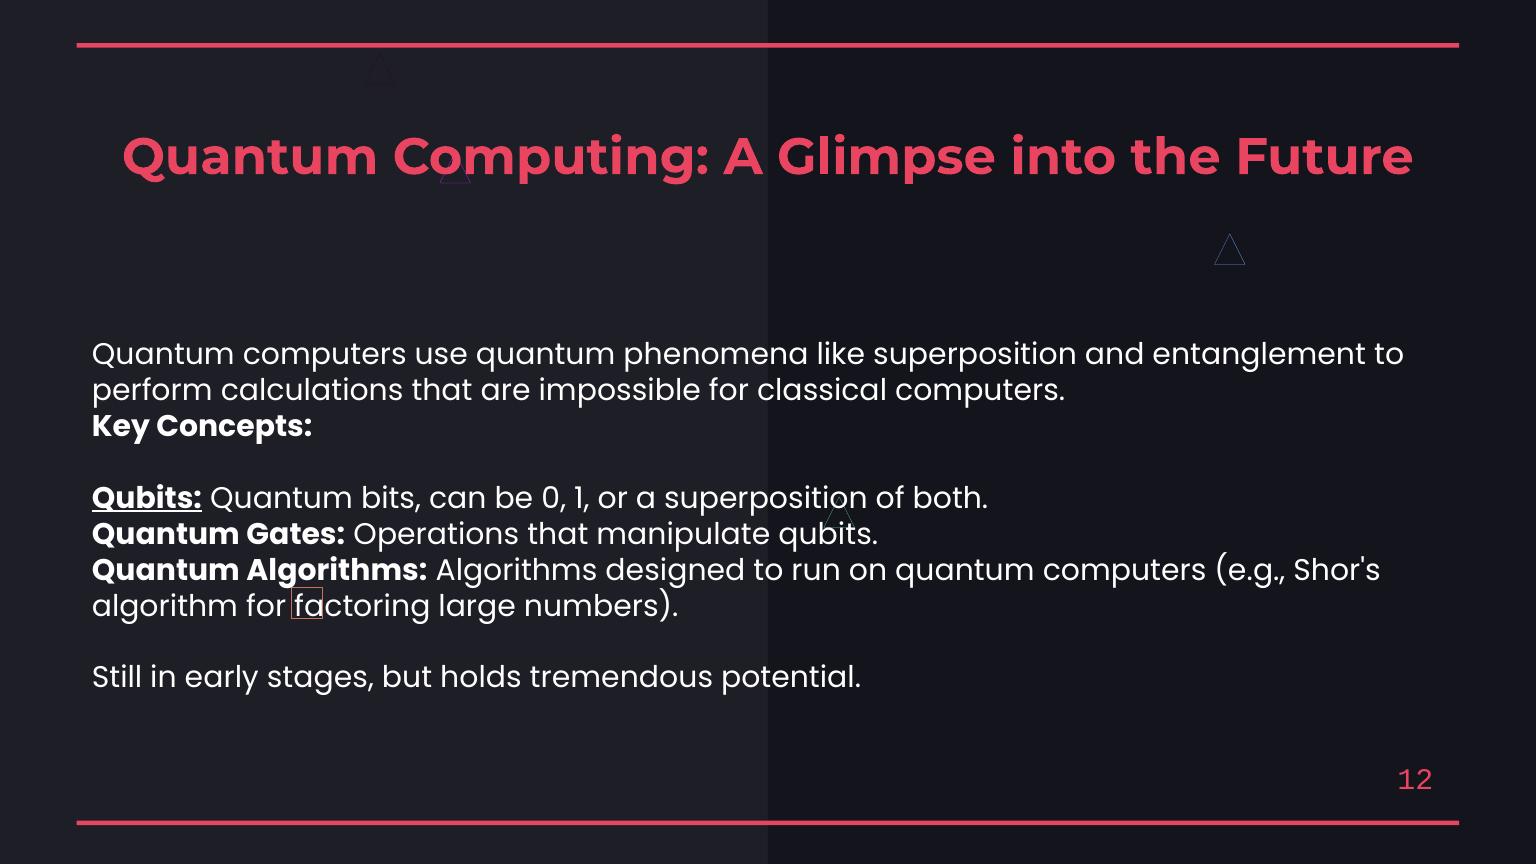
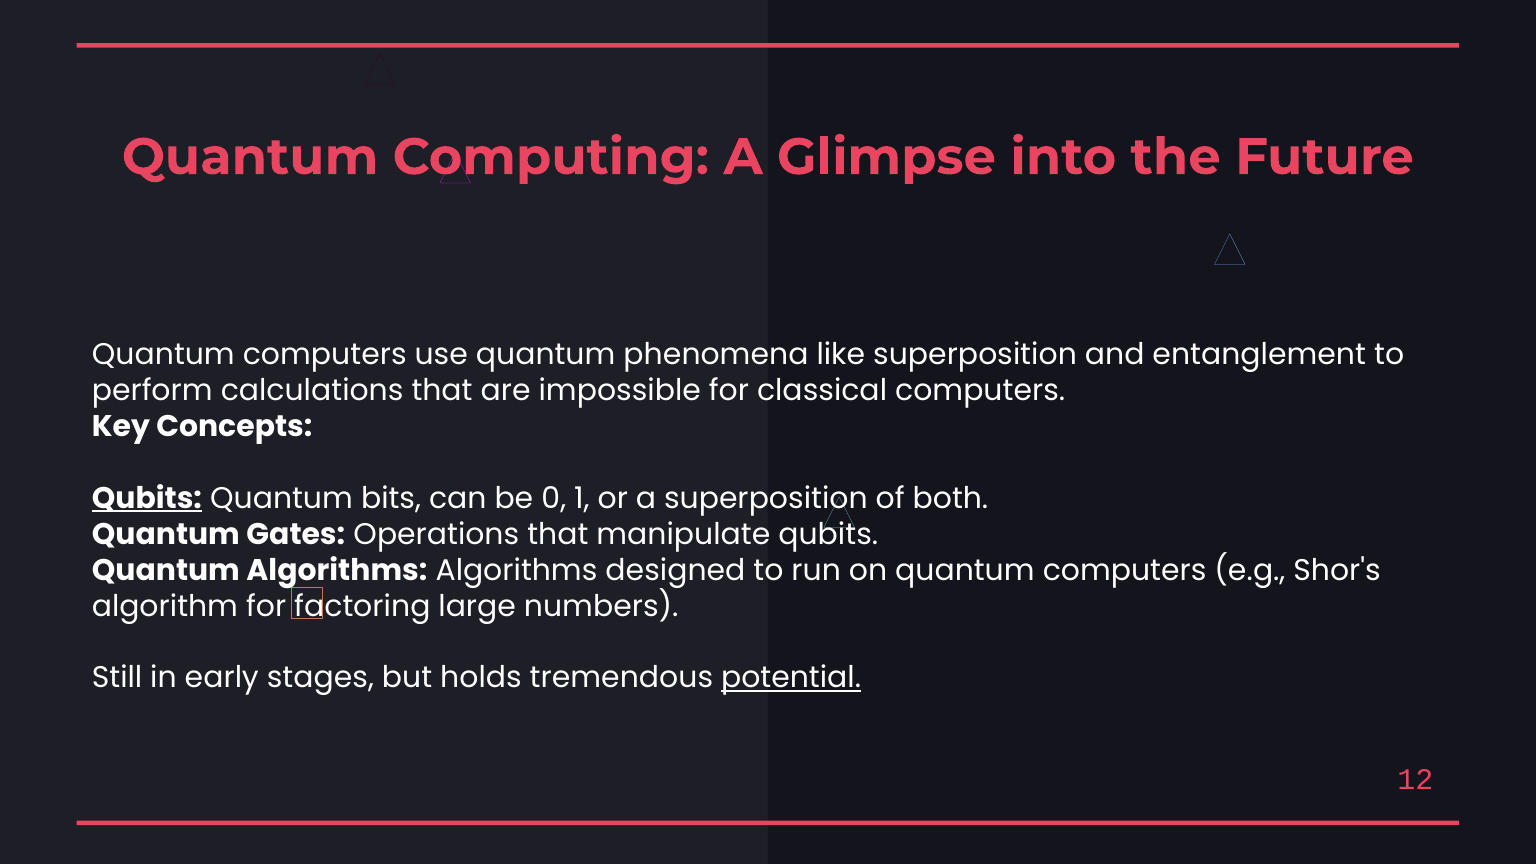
potential underline: none -> present (791, 678)
